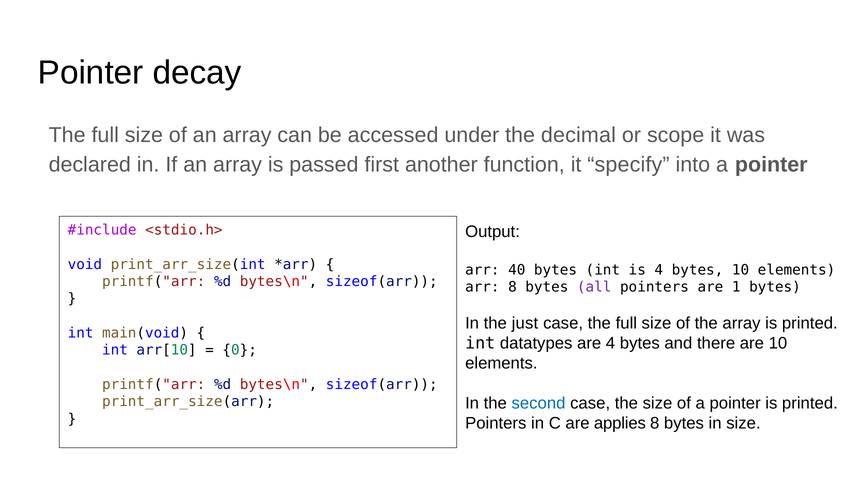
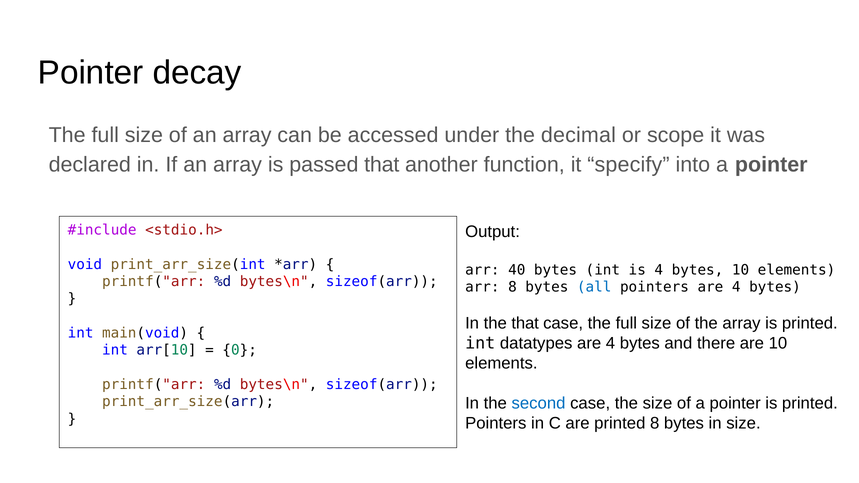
passed first: first -> that (382, 165)
all colour: purple -> blue (594, 287)
pointers are 1: 1 -> 4 (736, 287)
the just: just -> that (525, 323)
are applies: applies -> printed (620, 424)
